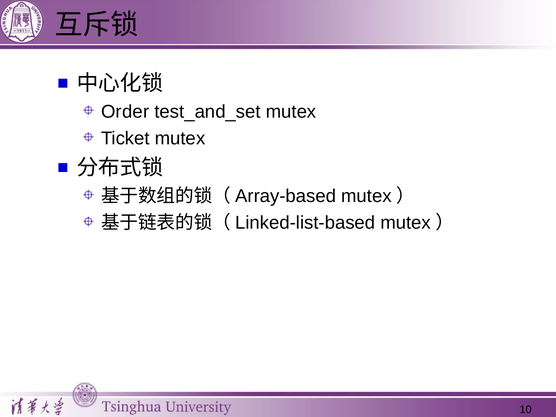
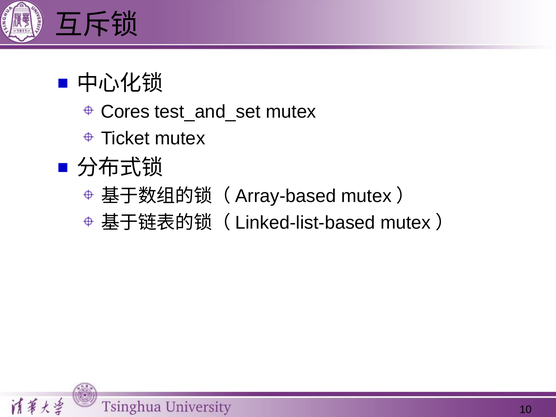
Order: Order -> Cores (125, 112)
